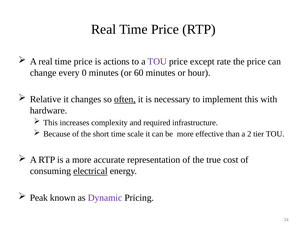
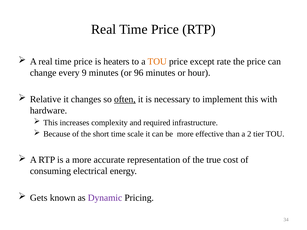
actions: actions -> heaters (116, 62)
TOU colour: purple -> orange (157, 62)
0: 0 -> 9 (84, 73)
60: 60 -> 96 (139, 73)
electrical underline: present -> none (90, 171)
Peak: Peak -> Gets (39, 198)
